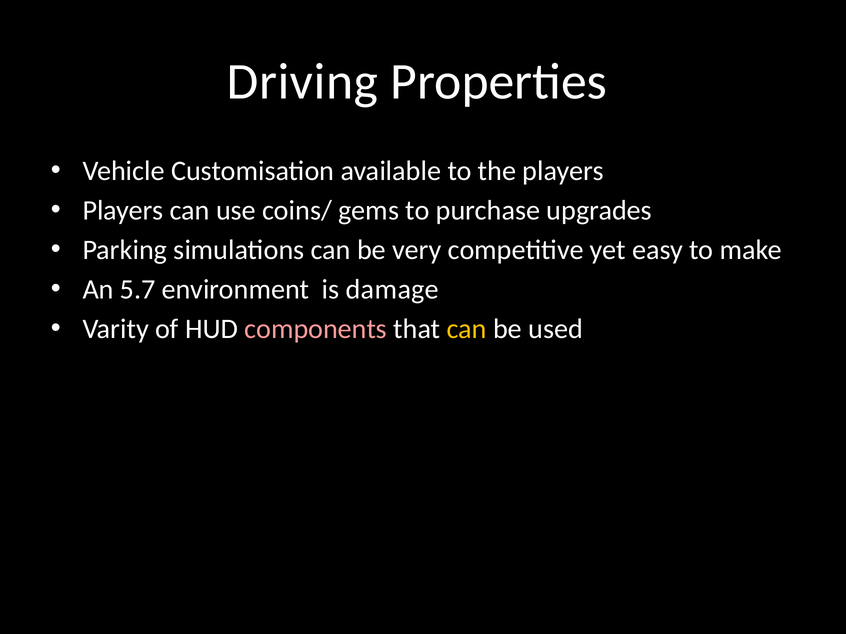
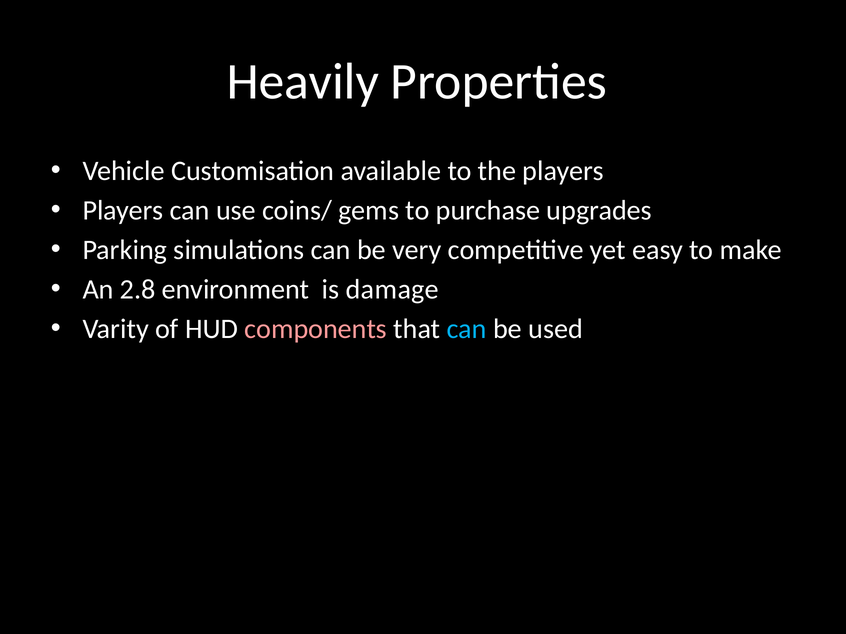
Driving: Driving -> Heavily (303, 82)
5.7: 5.7 -> 2.8 (138, 290)
can colour: yellow -> light blue (467, 329)
